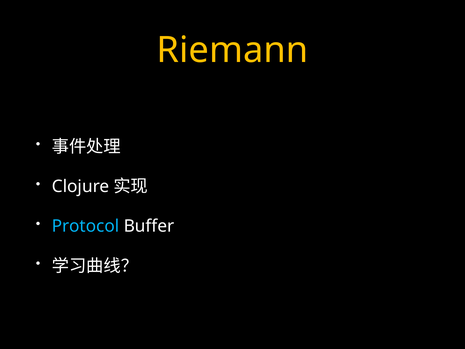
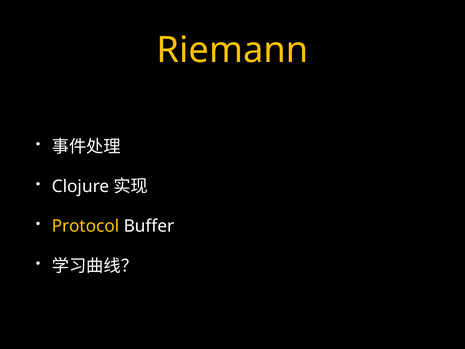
Protocol colour: light blue -> yellow (86, 226)
